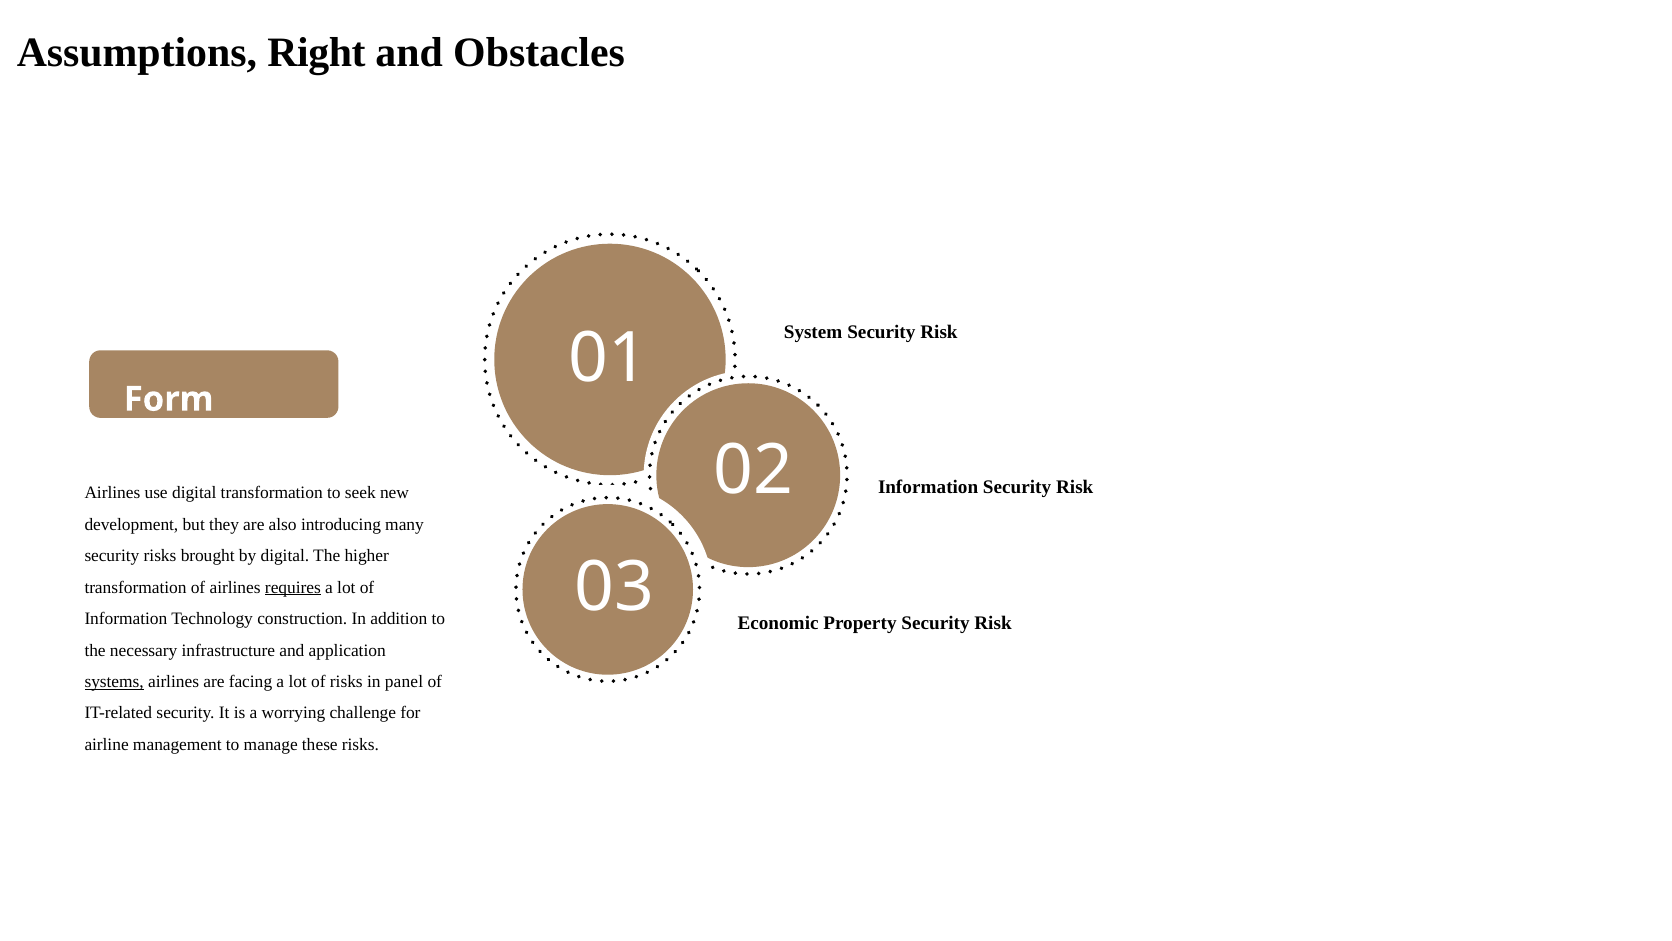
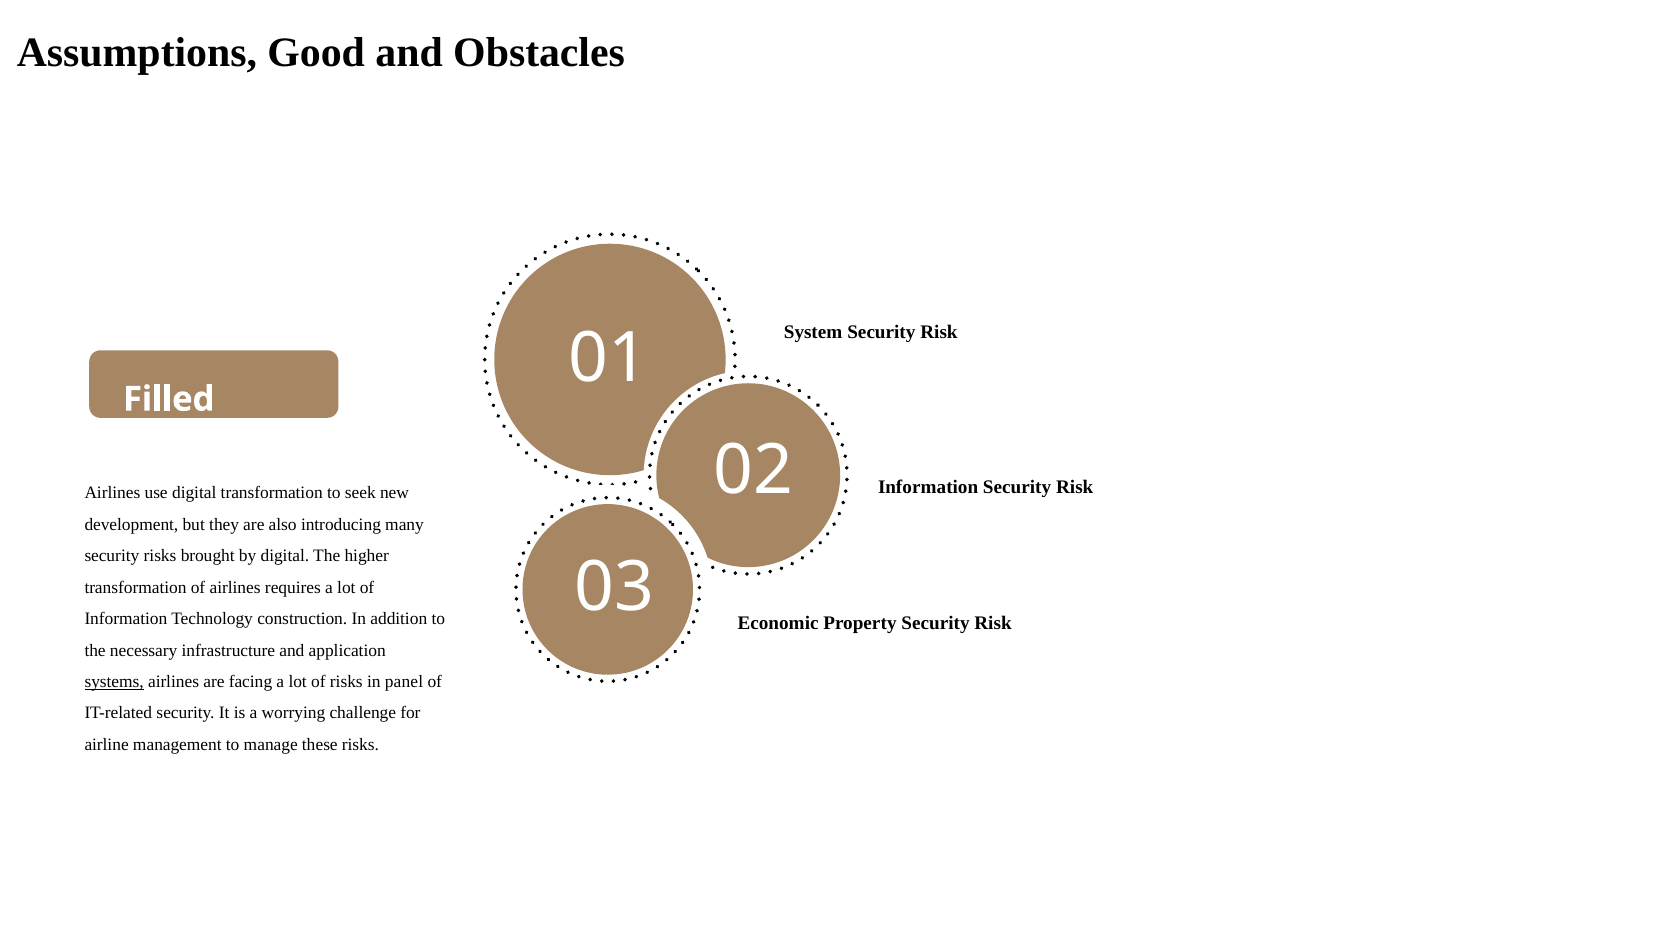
Right: Right -> Good (316, 53)
Form: Form -> Filled (169, 399)
requires underline: present -> none (293, 587)
